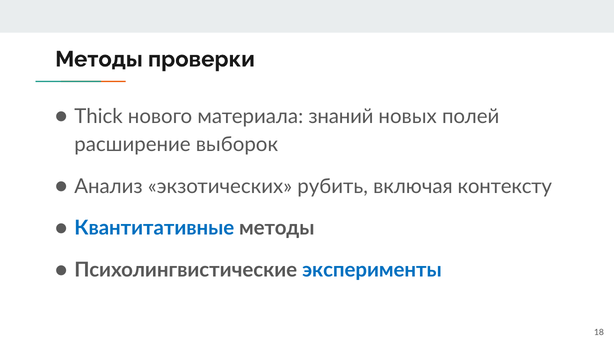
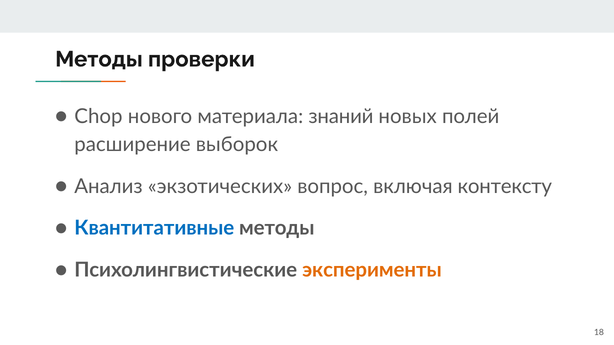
Thick: Thick -> Chop (98, 117)
рубить: рубить -> вопрос (333, 187)
эксперименты colour: blue -> orange (372, 270)
